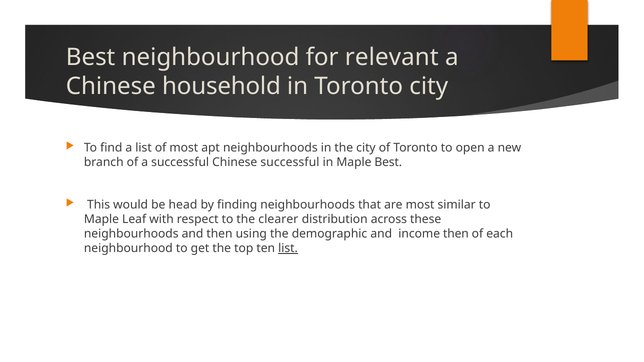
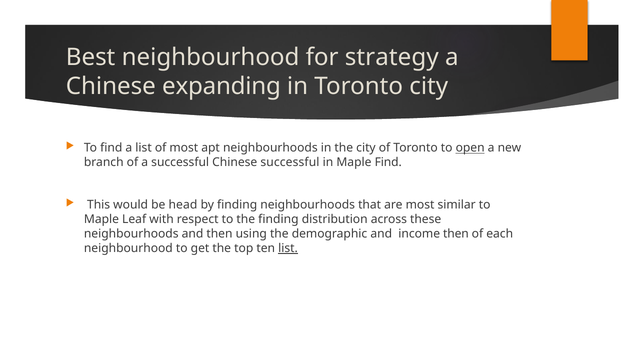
relevant: relevant -> strategy (392, 57)
household: household -> expanding (222, 86)
open underline: none -> present (470, 148)
Maple Best: Best -> Find (388, 163)
the clearer: clearer -> finding (278, 219)
